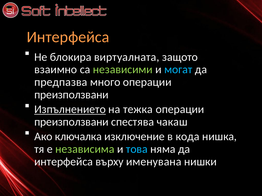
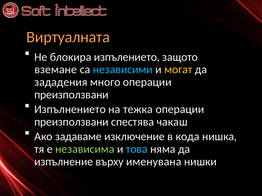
Интерфейса: Интерфейса -> Виртуалната (68, 37)
виртуалната: виртуалната -> изпълението (127, 57)
взаимно: взаимно -> вземане (56, 70)
независими colour: light green -> light blue (123, 70)
могат colour: light blue -> yellow (178, 70)
предпазва: предпазва -> зададения (61, 82)
Изпълнението underline: present -> none (70, 110)
ключалка: ключалка -> задаваме (78, 137)
интерфейса: интерфейса -> изпълнение (64, 162)
